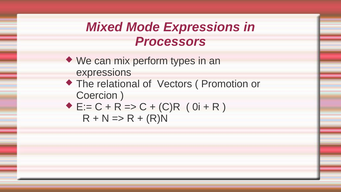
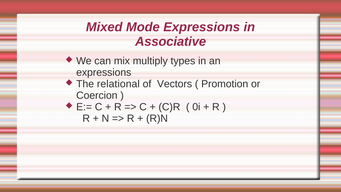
Processors: Processors -> Associative (171, 41)
perform: perform -> multiply (150, 61)
